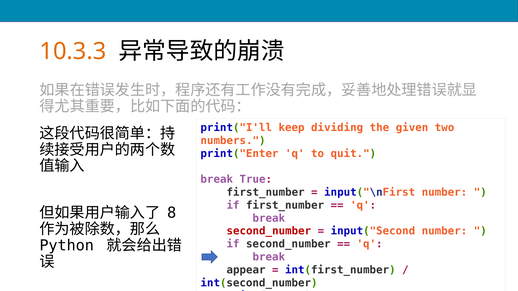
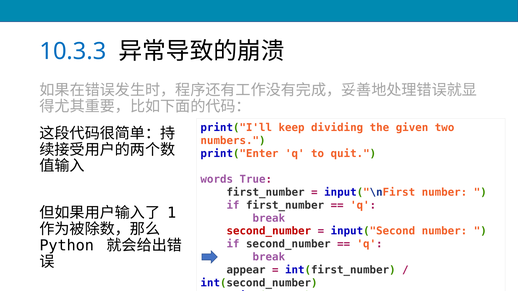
10.3.3 colour: orange -> blue (73, 51)
break: break -> words (217, 180)
8: 8 -> 1 (172, 213)
